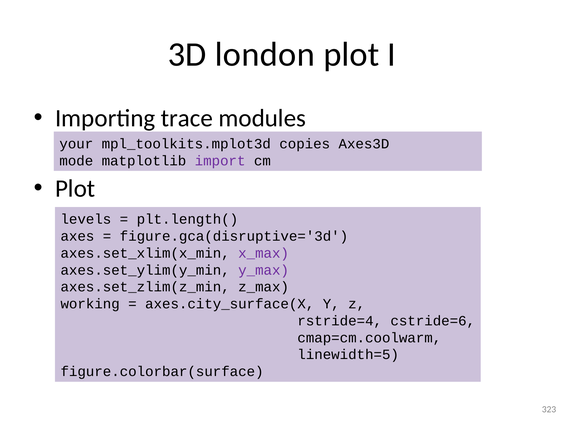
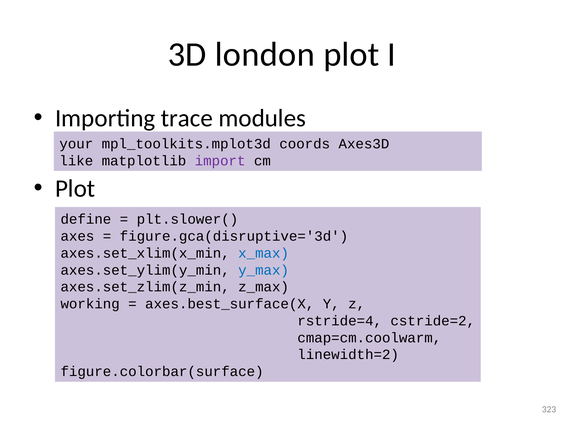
copies: copies -> coords (305, 144)
mode: mode -> like (76, 161)
levels: levels -> define (86, 219)
plt.length(: plt.length( -> plt.slower( (187, 219)
x_max colour: purple -> blue (264, 253)
y_max colour: purple -> blue (264, 270)
axes.city_surface(X: axes.city_surface(X -> axes.best_surface(X (230, 304)
cstride=6: cstride=6 -> cstride=2 (433, 321)
linewidth=5: linewidth=5 -> linewidth=2 (348, 355)
